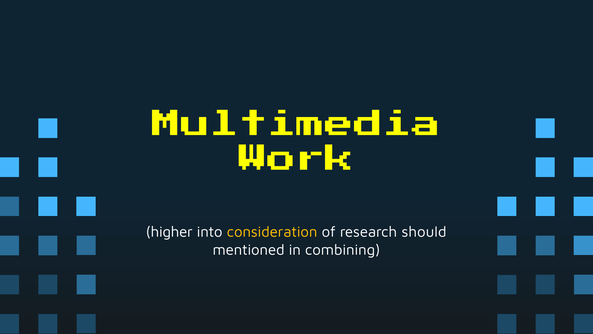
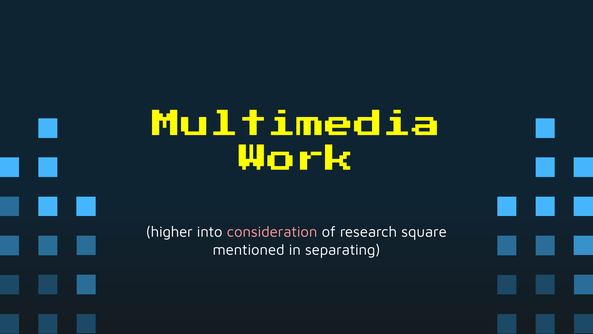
consideration colour: yellow -> pink (272, 232)
should: should -> square (424, 232)
combining: combining -> separating (343, 249)
